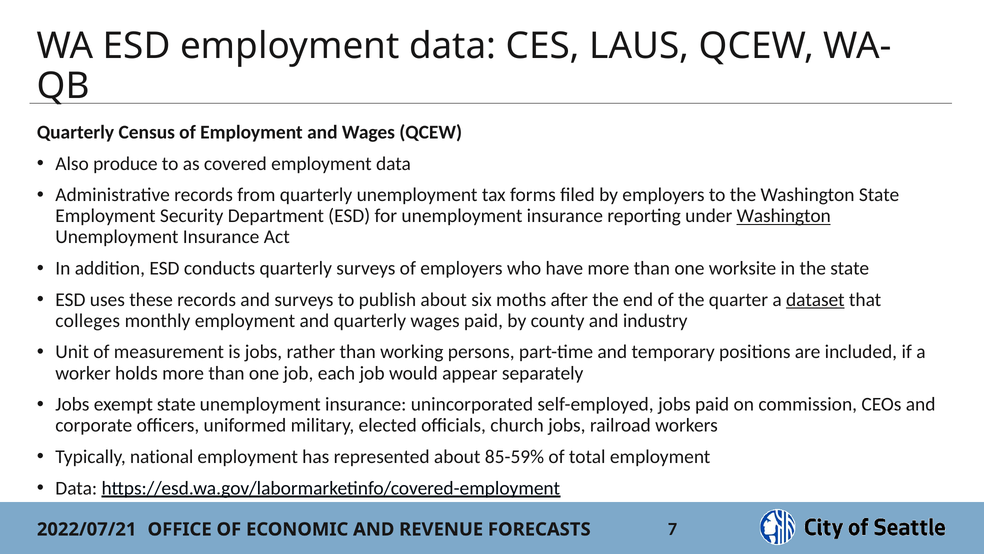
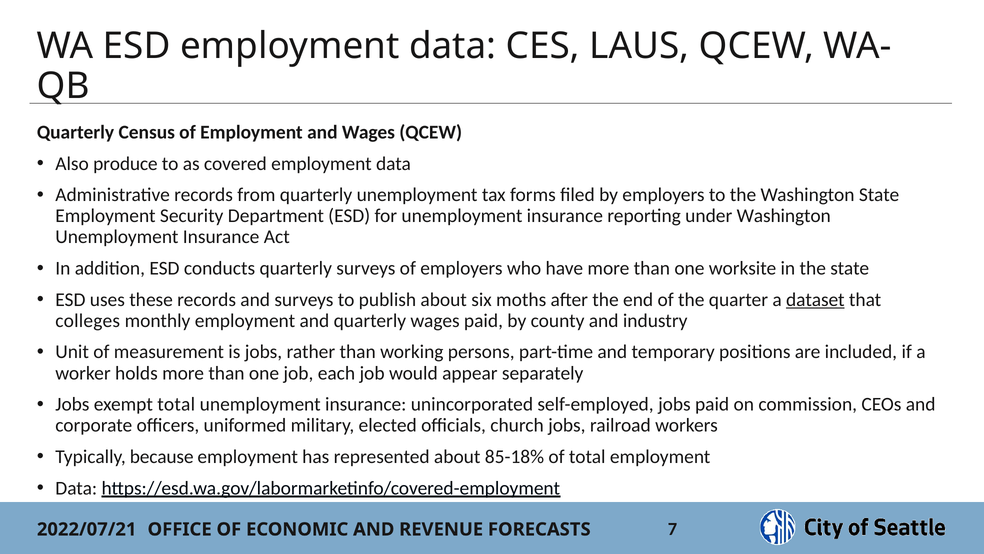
Washington underline: present -> none (784, 216)
exempt state: state -> total (176, 404)
national: national -> because (162, 456)
85-59%: 85-59% -> 85-18% (514, 456)
